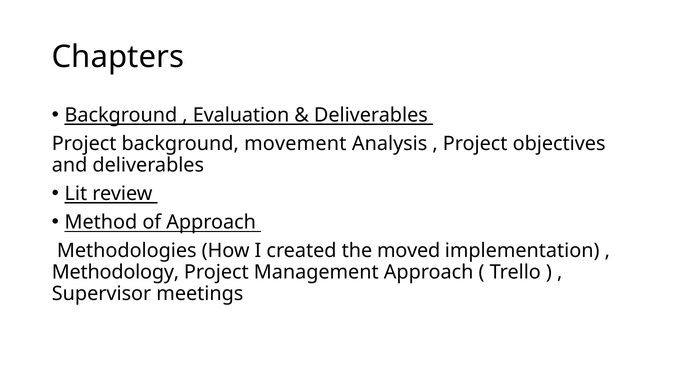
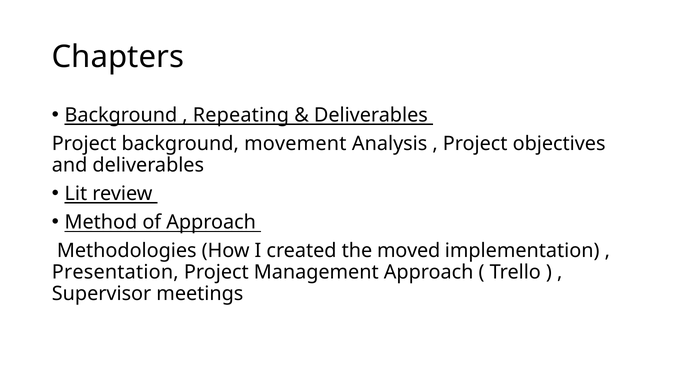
Evaluation: Evaluation -> Repeating (241, 115)
Methodology: Methodology -> Presentation (115, 272)
